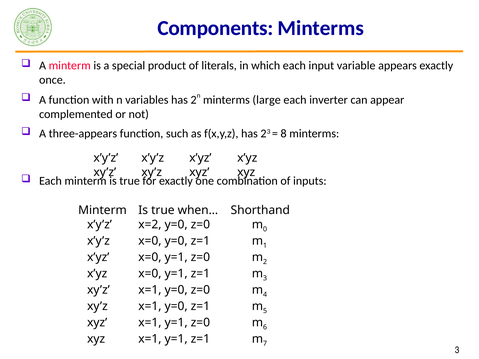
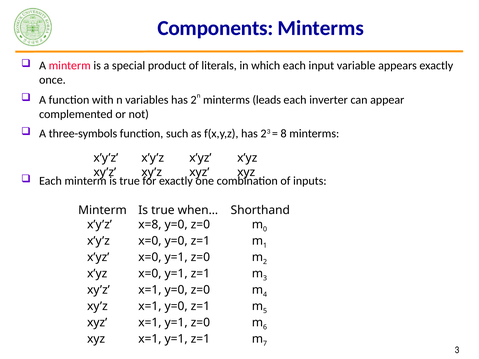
large: large -> leads (267, 100)
three-appears: three-appears -> three-symbols (83, 134)
x=2: x=2 -> x=8 (150, 225)
